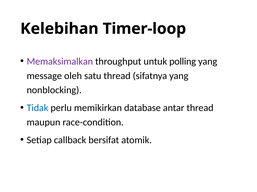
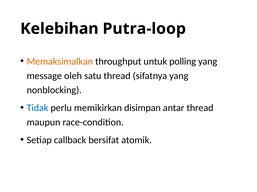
Timer-loop: Timer-loop -> Putra-loop (144, 29)
Memaksimalkan colour: purple -> orange (60, 62)
database: database -> disimpan (142, 108)
